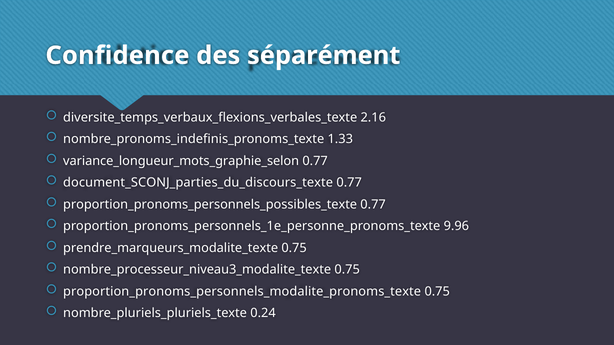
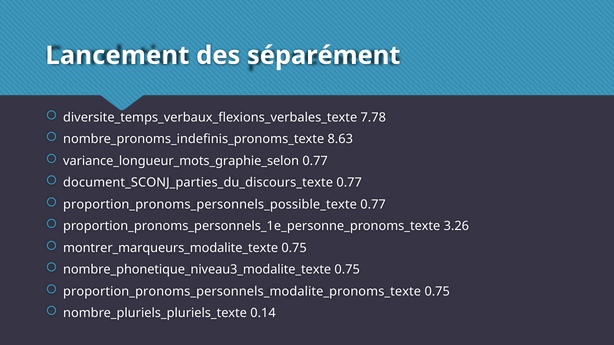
Confidence: Confidence -> Lancement (117, 56)
2.16: 2.16 -> 7.78 (373, 118)
1.33: 1.33 -> 8.63 (340, 139)
proportion_pronoms_personnels_possibles_texte: proportion_pronoms_personnels_possibles_texte -> proportion_pronoms_personnels_possible_texte (210, 205)
9.96: 9.96 -> 3.26 (456, 226)
prendre_marqueurs_modalite_texte: prendre_marqueurs_modalite_texte -> montrer_marqueurs_modalite_texte (171, 248)
nombre_processeur_niveau3_modalite_texte: nombre_processeur_niveau3_modalite_texte -> nombre_phonetique_niveau3_modalite_texte (197, 270)
0.24: 0.24 -> 0.14 (263, 314)
